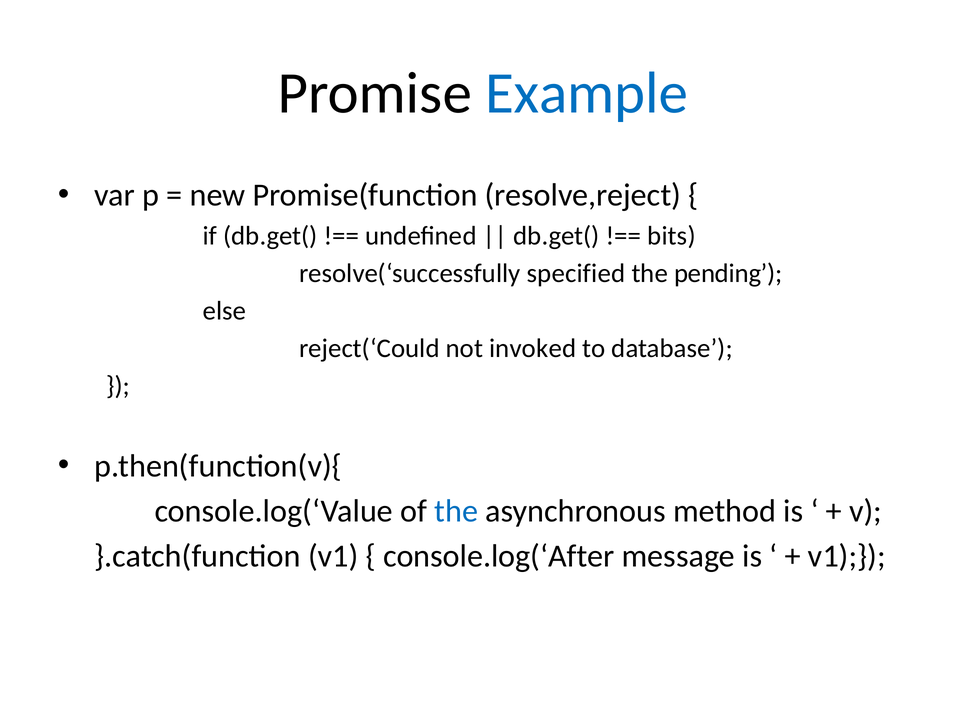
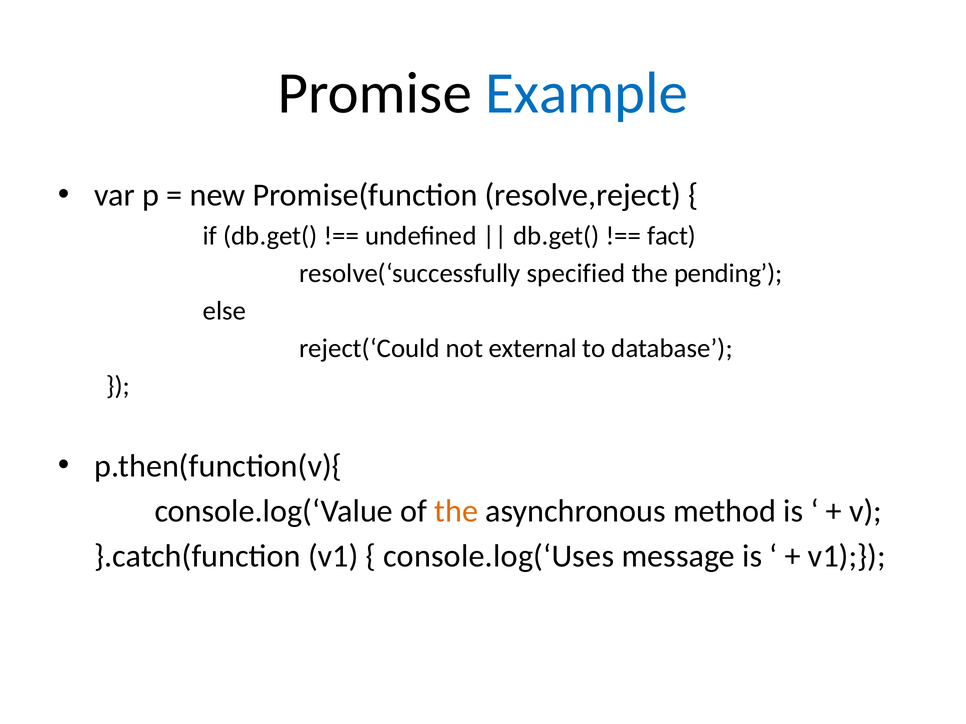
bits: bits -> fact (672, 236)
invoked: invoked -> external (533, 349)
the colour: blue -> orange (456, 511)
console.log(‘After: console.log(‘After -> console.log(‘Uses (499, 556)
